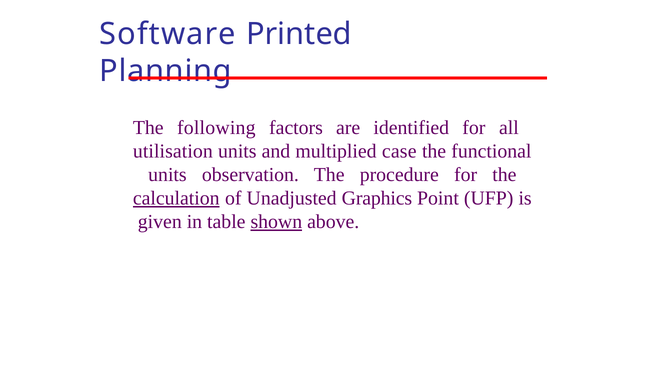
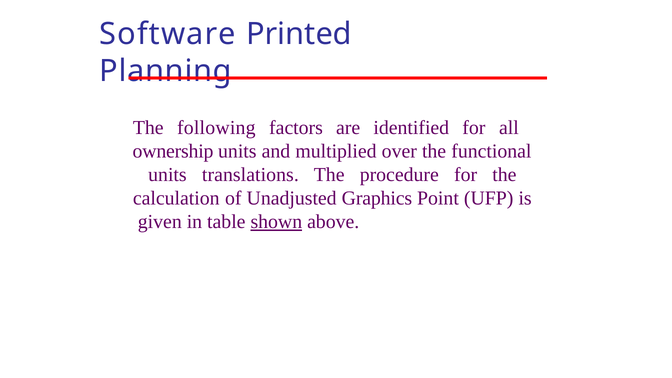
utilisation: utilisation -> ownership (173, 151)
case: case -> over (399, 151)
observation: observation -> translations (250, 175)
calculation underline: present -> none (176, 198)
